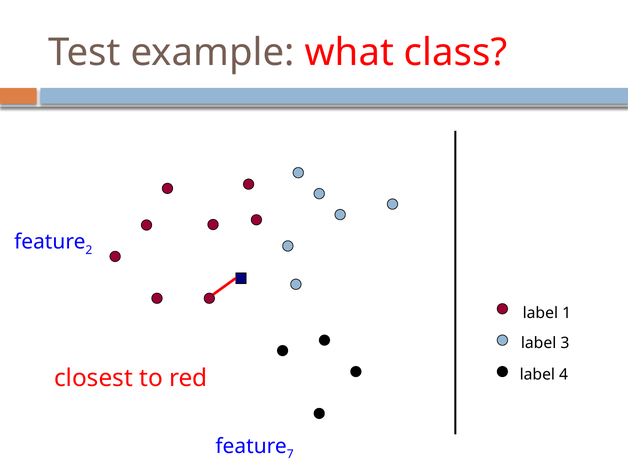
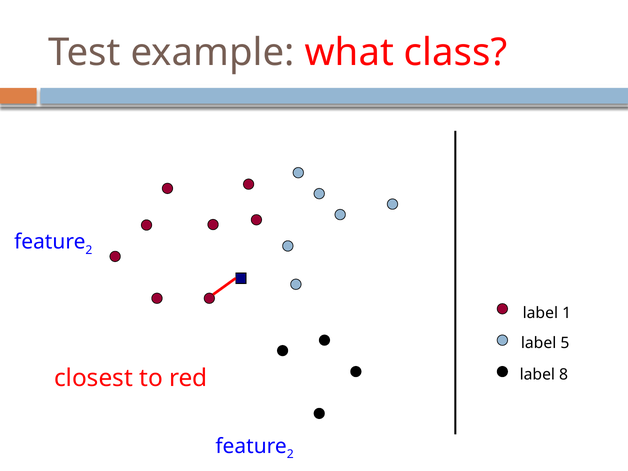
3: 3 -> 5 (565, 343)
4: 4 -> 8 (564, 375)
7: 7 -> 2 (290, 454)
